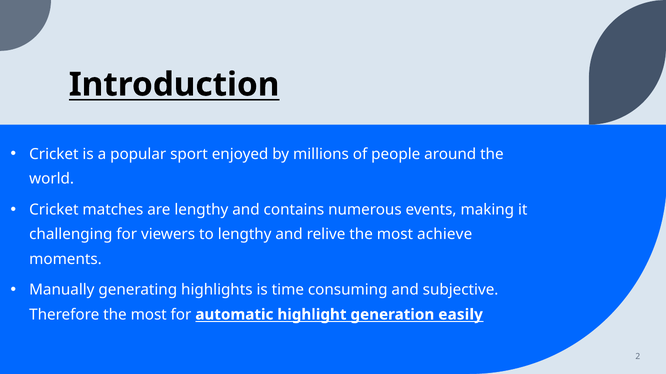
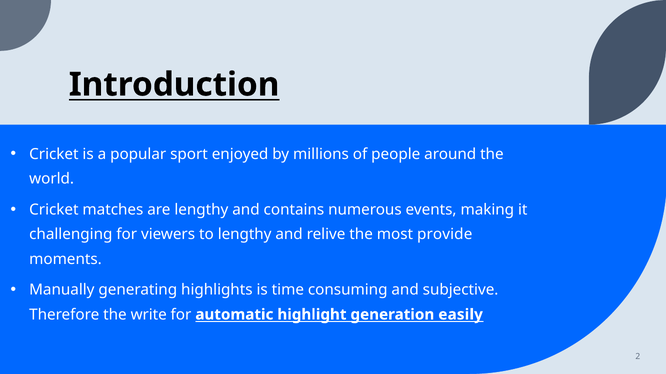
achieve: achieve -> provide (445, 235)
Therefore the most: most -> write (149, 315)
